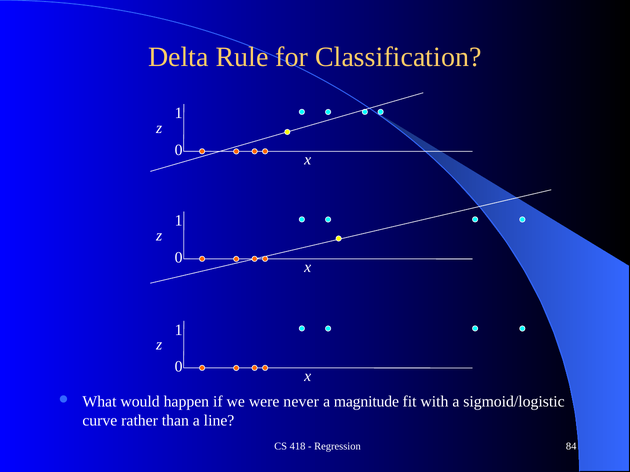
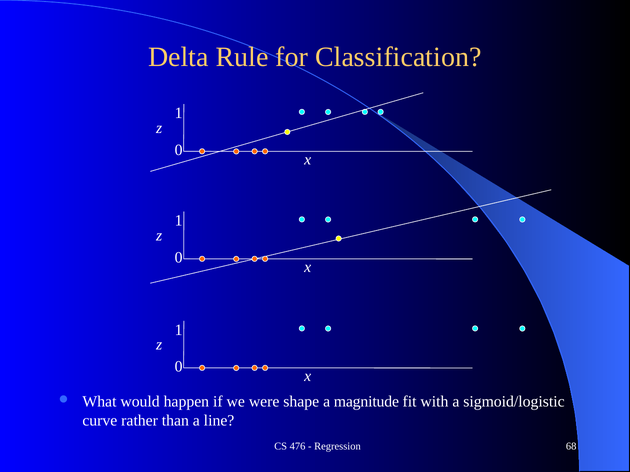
never: never -> shape (301, 402)
418: 418 -> 476 (298, 447)
84: 84 -> 68 (571, 447)
